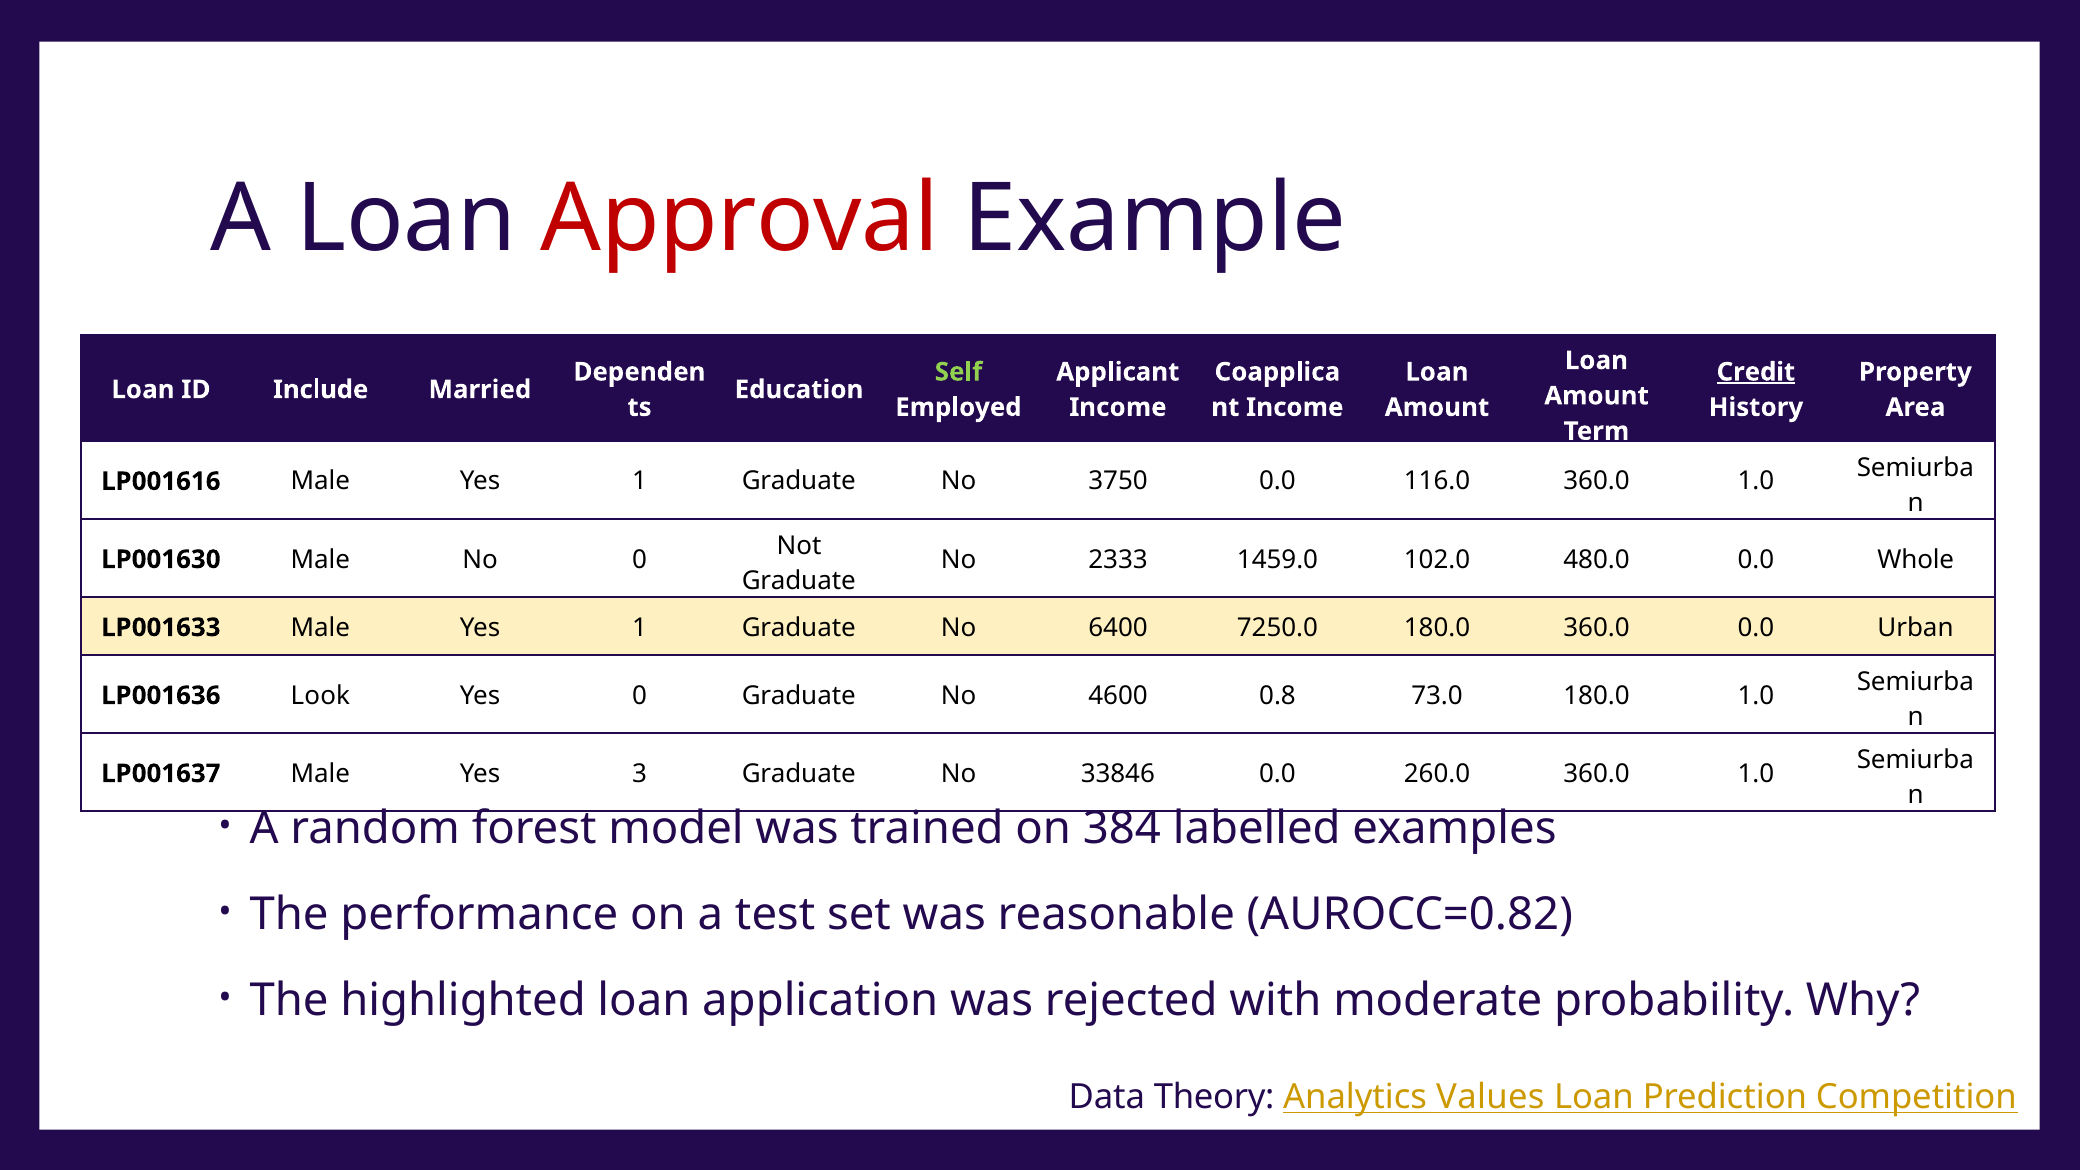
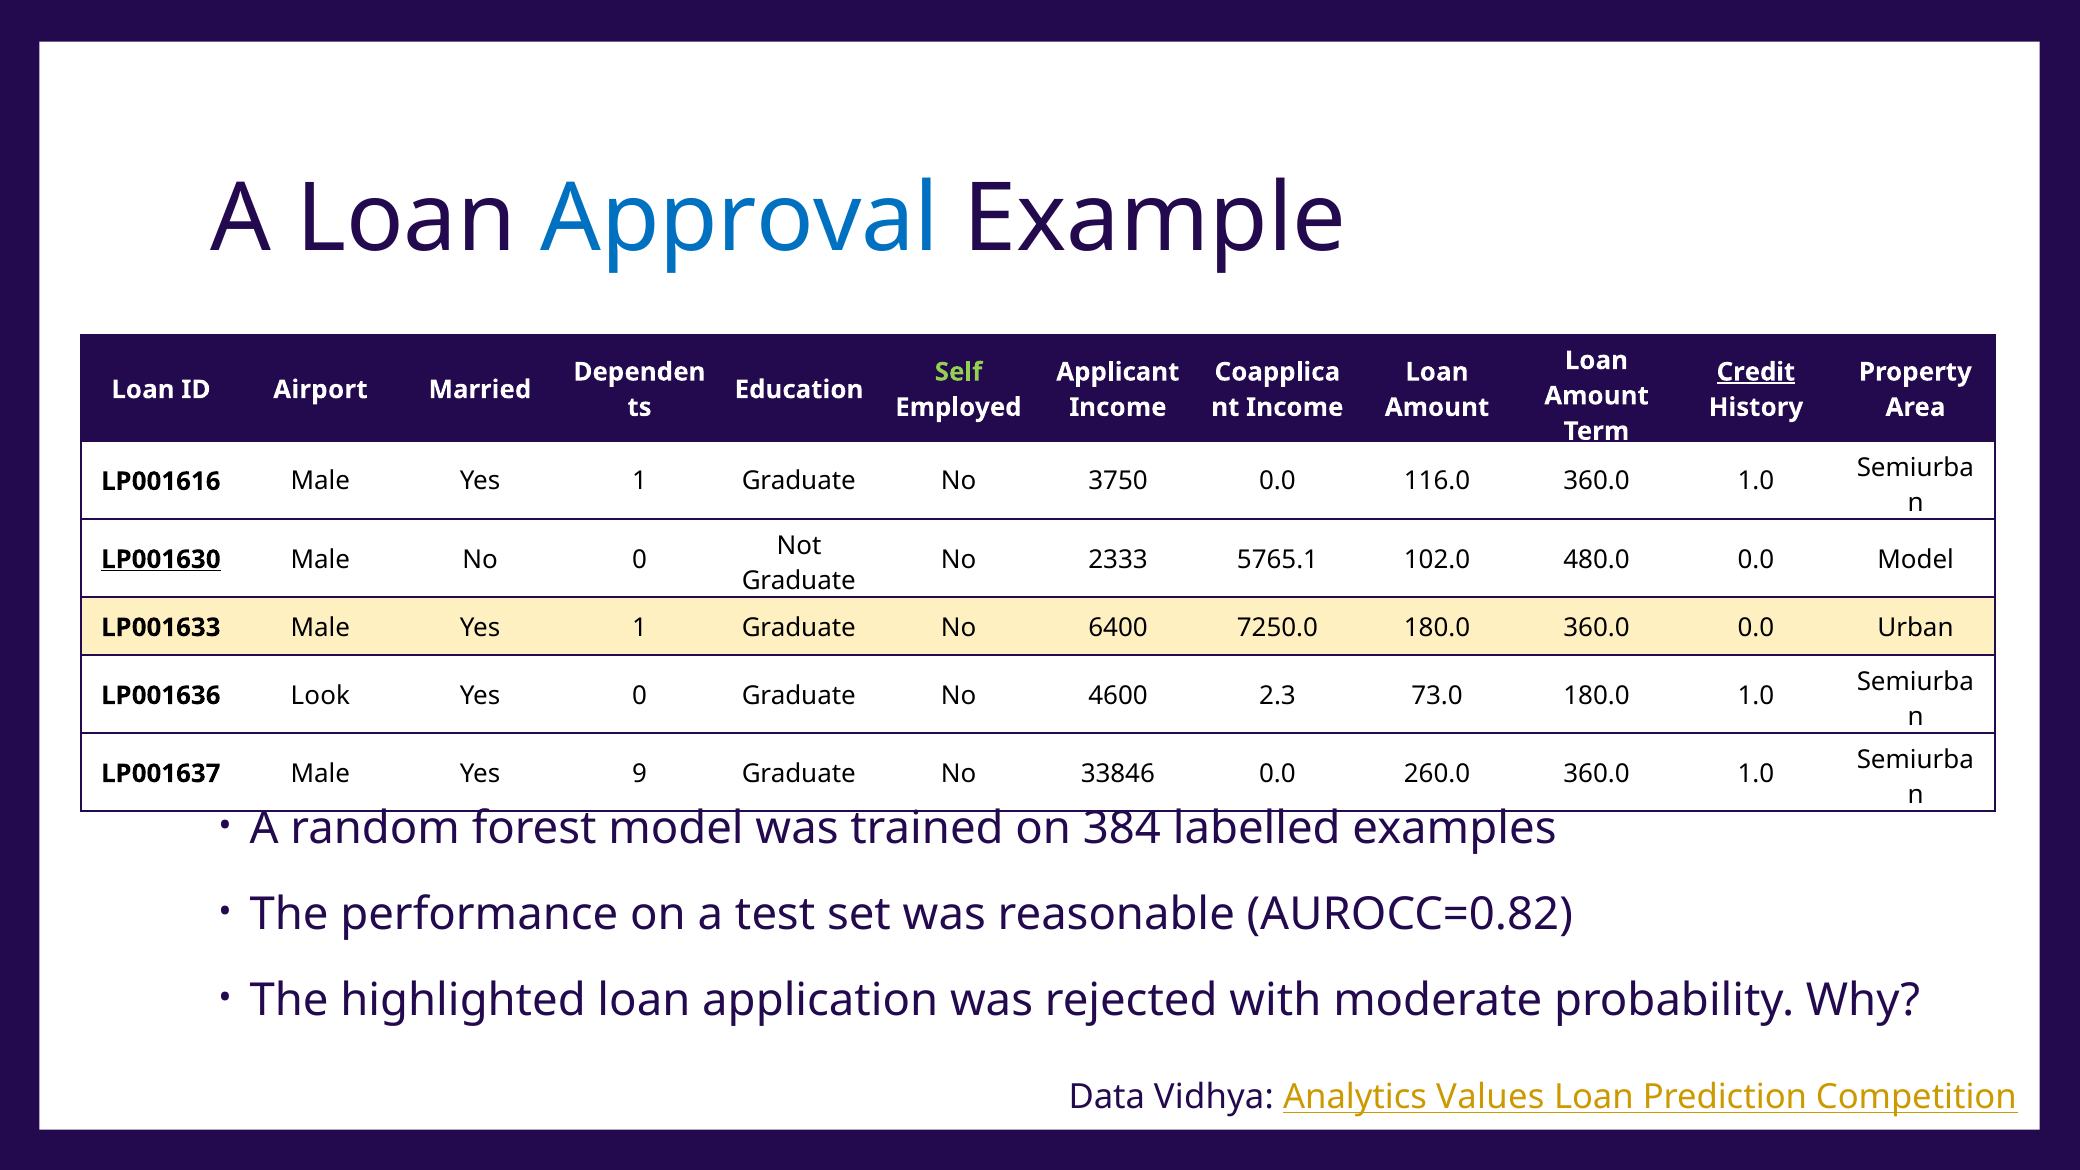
Approval colour: red -> blue (740, 219)
Include: Include -> Airport (320, 390)
1459.0: 1459.0 -> 5765.1 (1278, 559)
0.0 Whole: Whole -> Model (1916, 559)
LP001630 underline: none -> present (161, 559)
0.8: 0.8 -> 2.3 (1278, 696)
3: 3 -> 9 (640, 774)
Theory: Theory -> Vidhya (1214, 1097)
